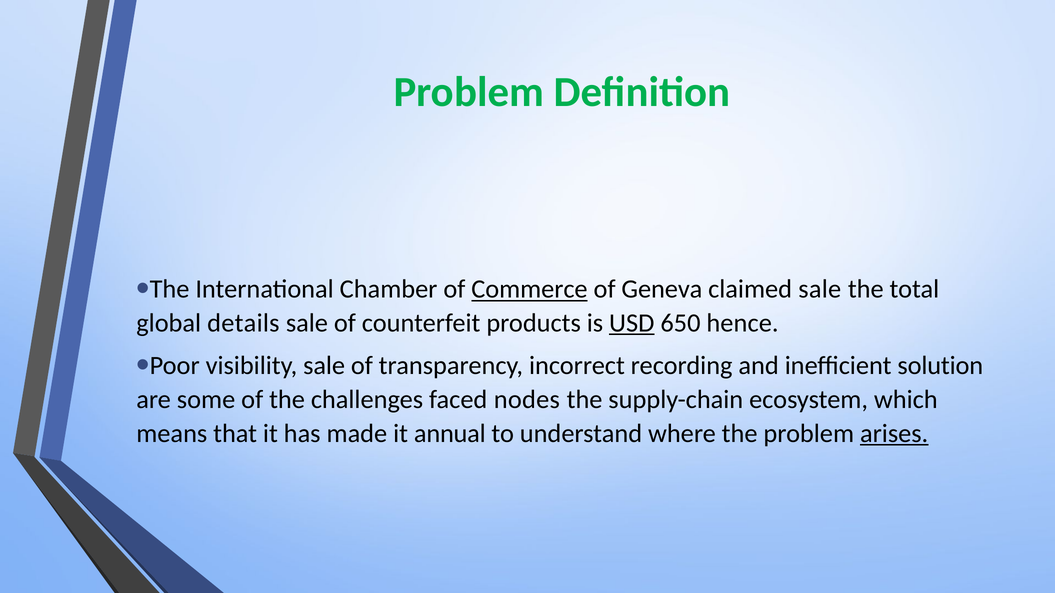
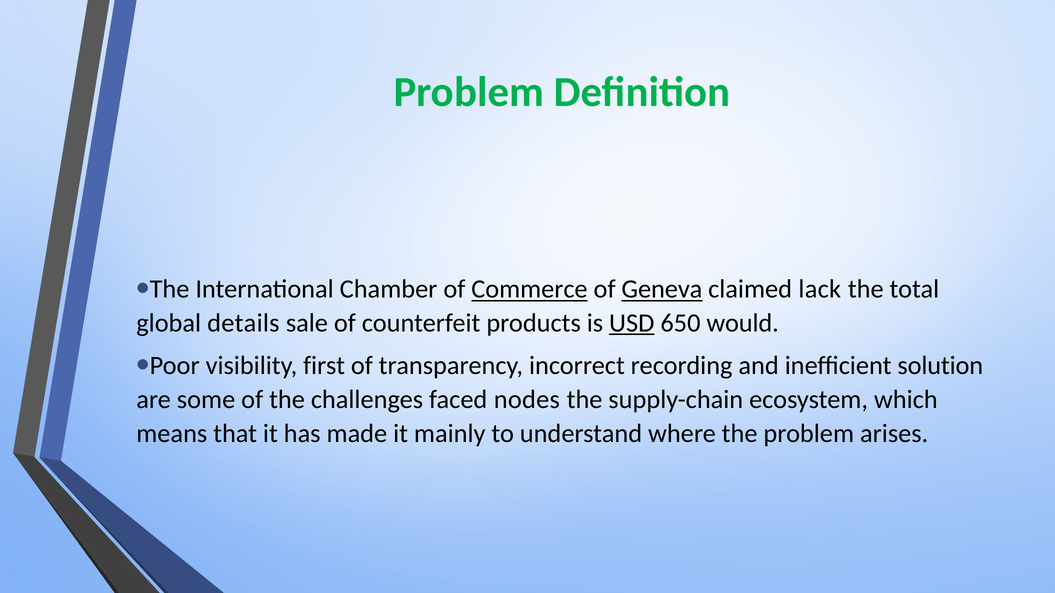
Geneva underline: none -> present (662, 289)
claimed sale: sale -> lack (820, 289)
hence: hence -> would (743, 323)
visibility sale: sale -> first (324, 366)
annual: annual -> mainly (450, 434)
arises underline: present -> none (894, 434)
